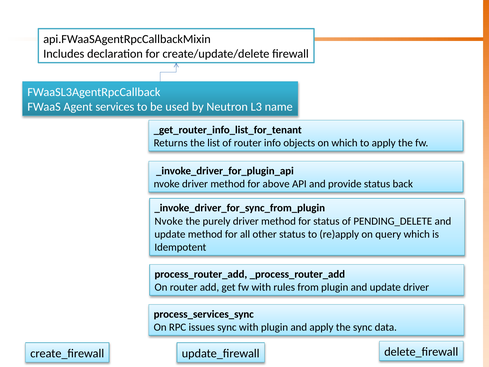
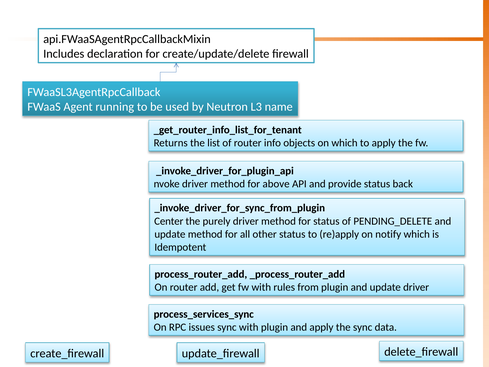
services: services -> running (115, 107)
Nvoke: Nvoke -> Center (169, 221)
query: query -> notify (388, 234)
